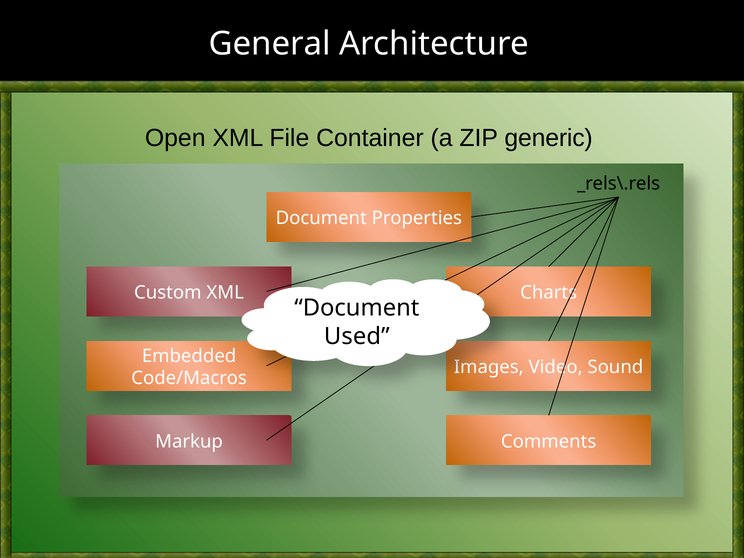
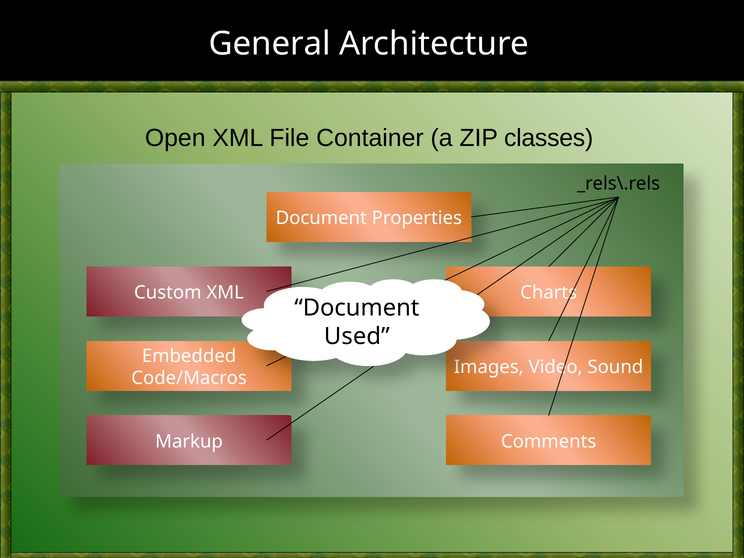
generic: generic -> classes (549, 138)
